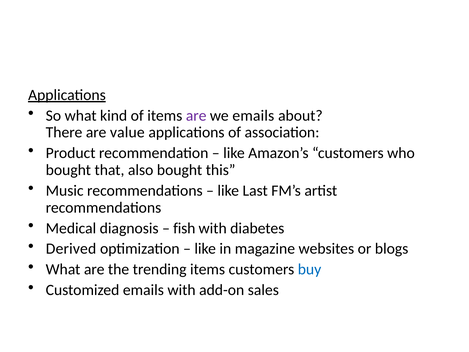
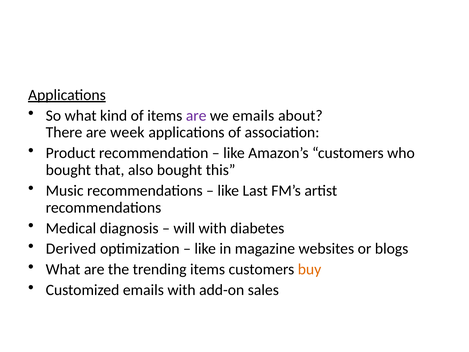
value: value -> week (127, 132)
fish: fish -> will (184, 228)
buy colour: blue -> orange (310, 269)
